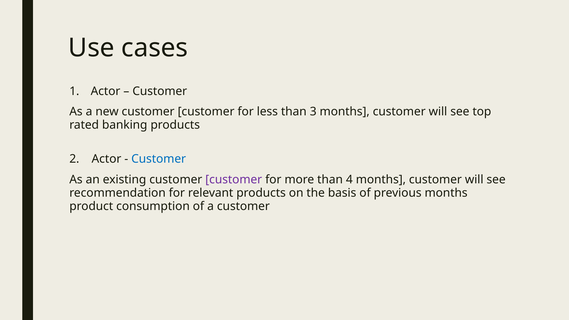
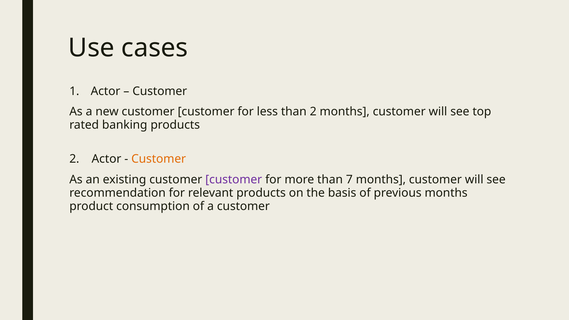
than 3: 3 -> 2 (313, 112)
Customer colour: blue -> orange (159, 159)
4: 4 -> 7 (349, 180)
